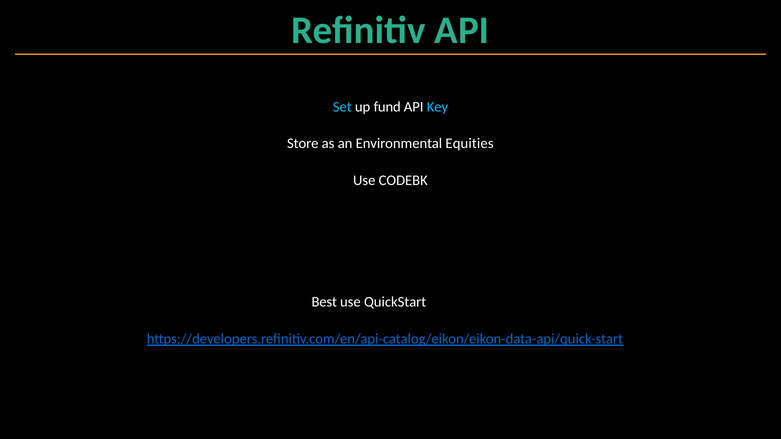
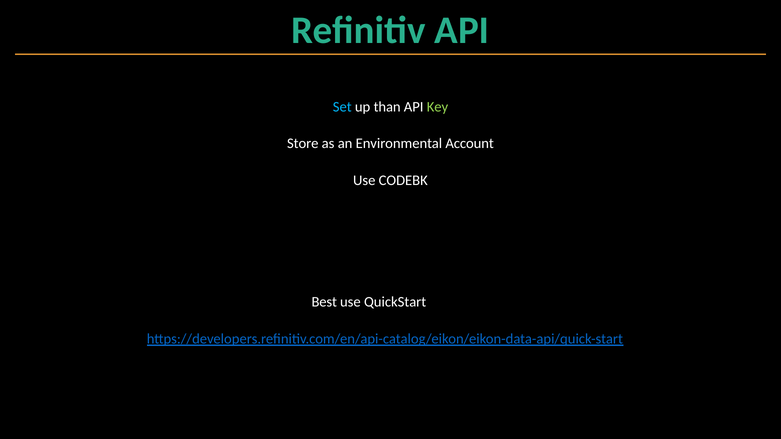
fund: fund -> than (387, 107)
Key colour: light blue -> light green (438, 107)
Equities: Equities -> Account (470, 144)
